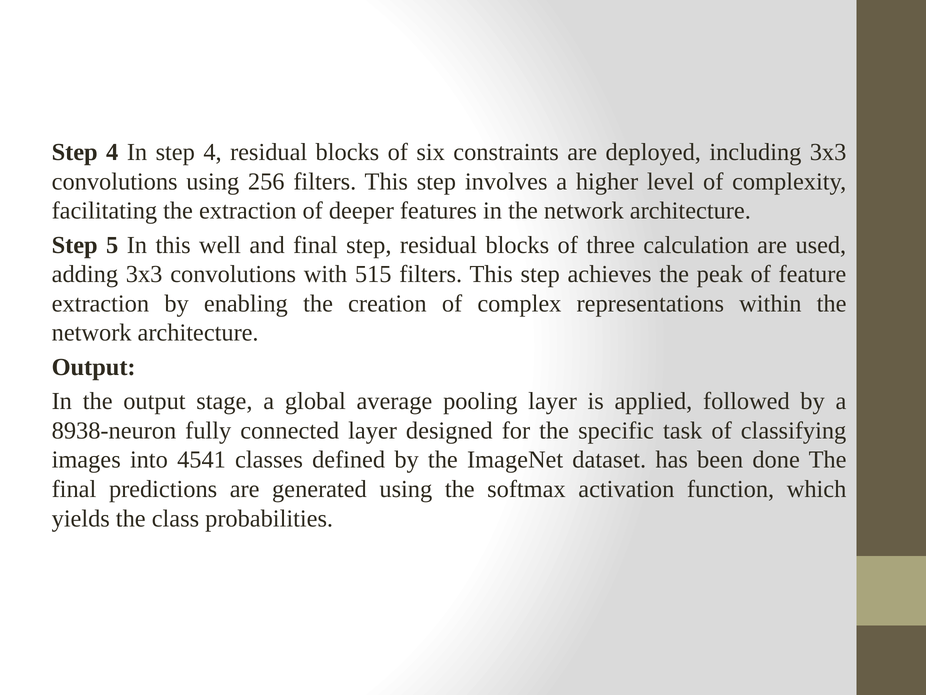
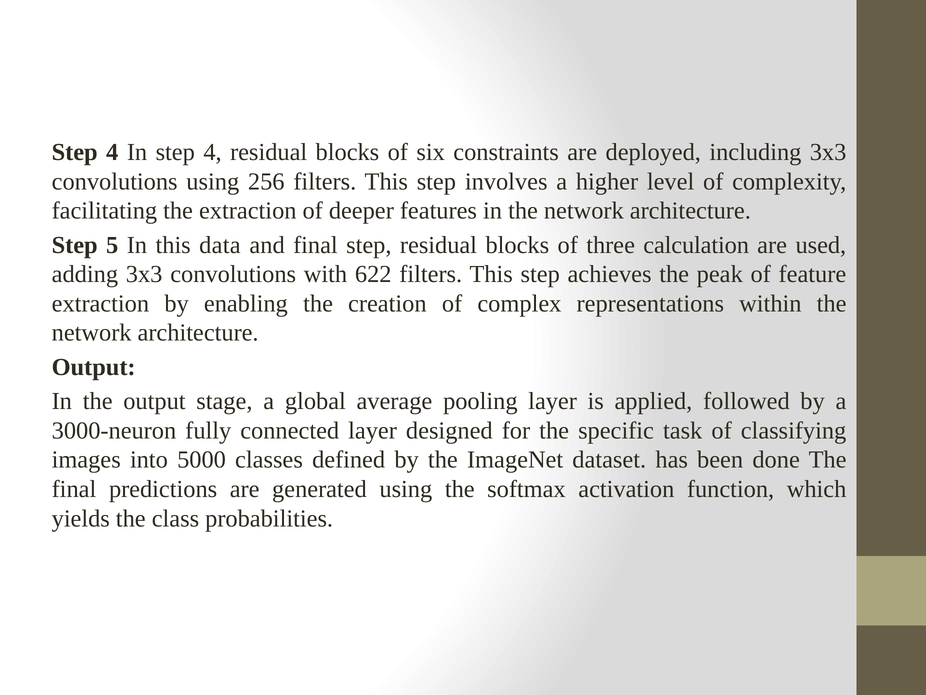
well: well -> data (220, 245)
515: 515 -> 622 (373, 274)
8938-neuron: 8938-neuron -> 3000-neuron (114, 430)
4541: 4541 -> 5000 (202, 460)
